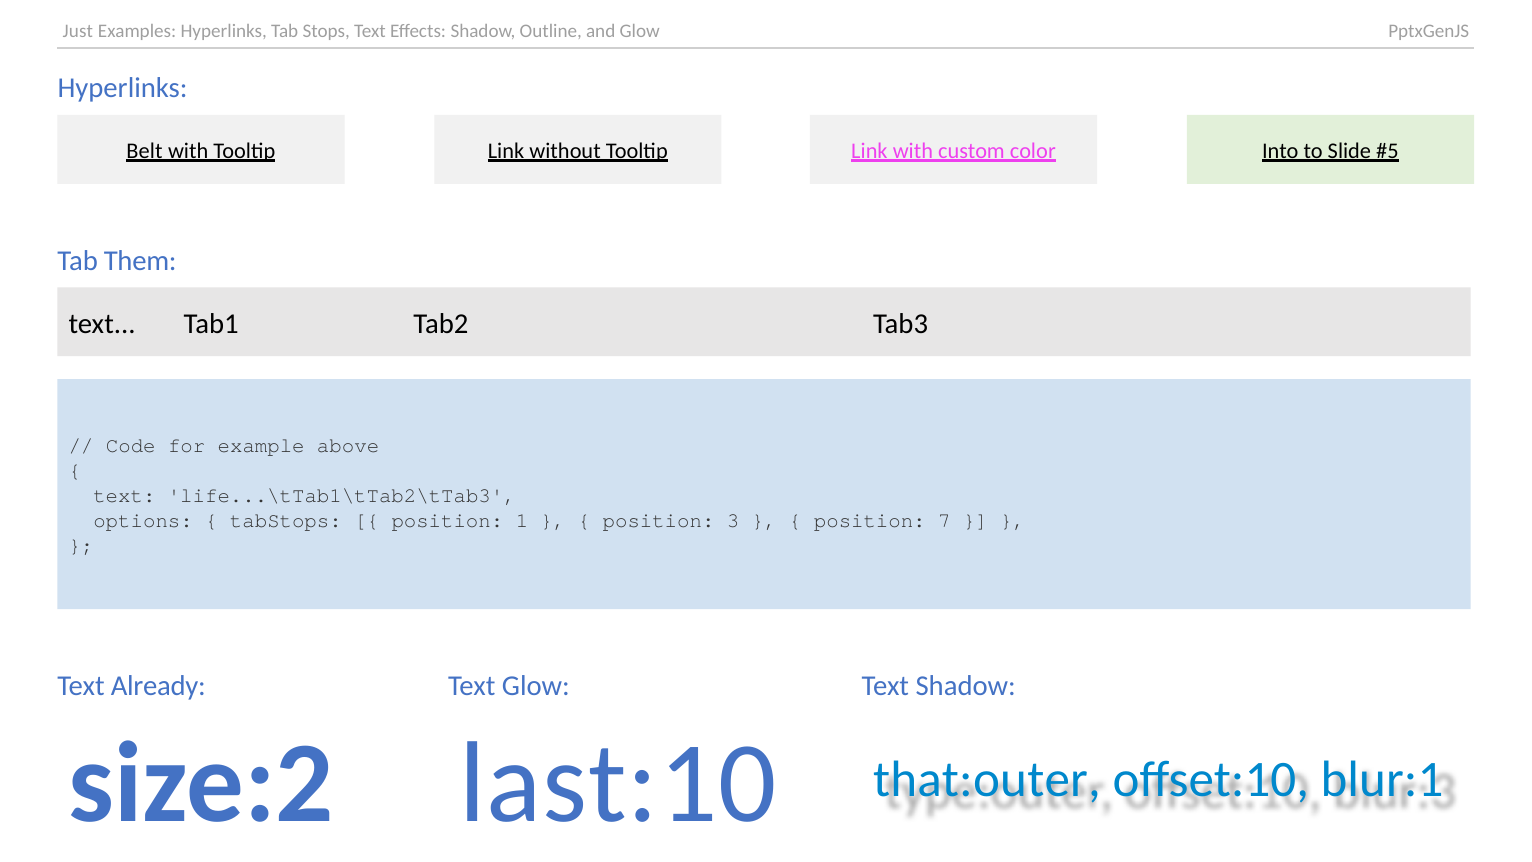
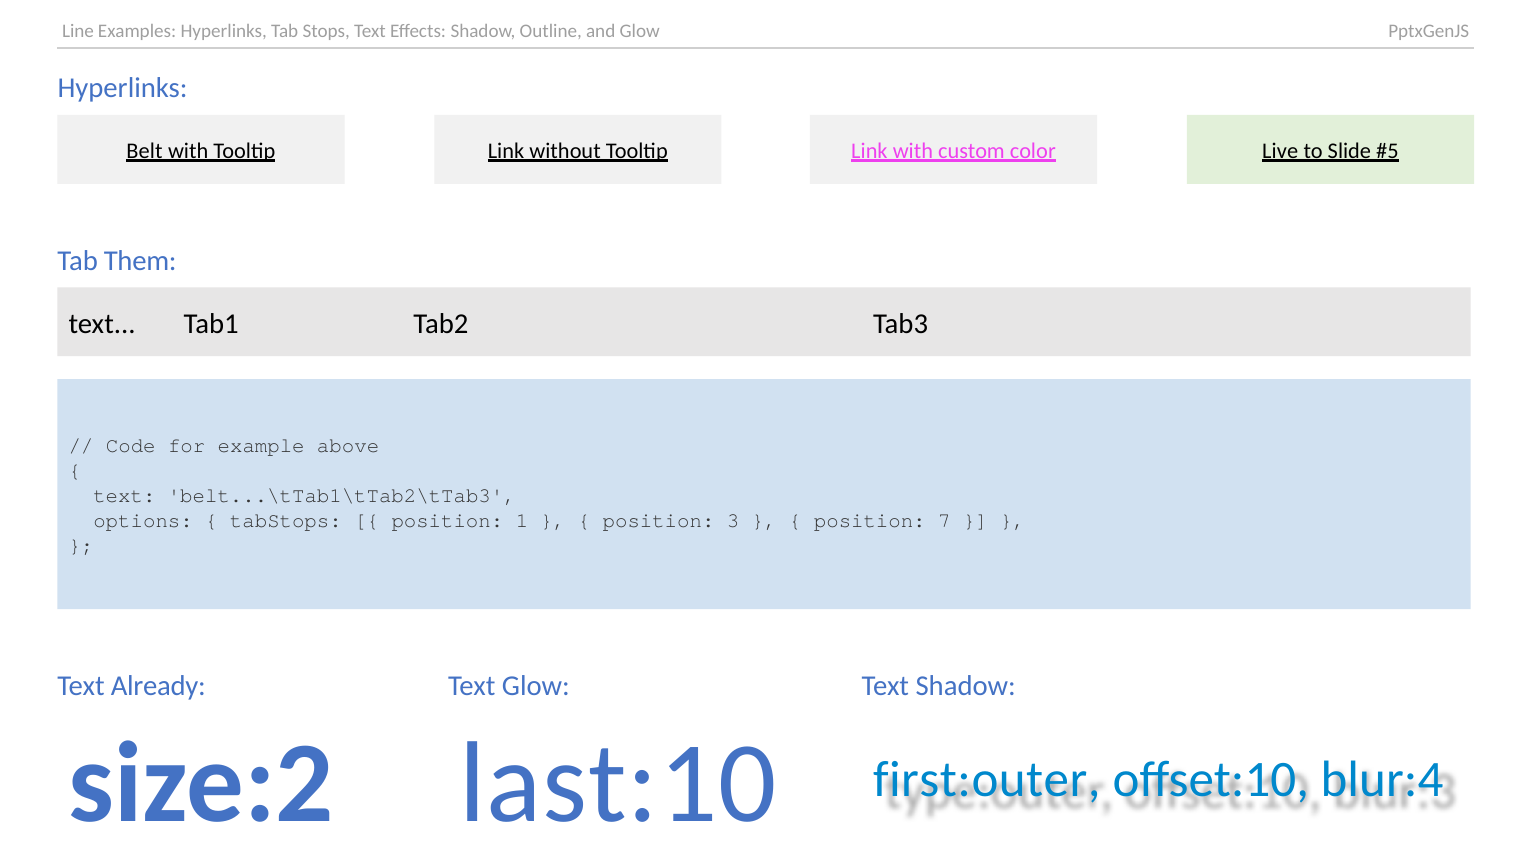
Just: Just -> Line (78, 32)
Into: Into -> Live (1280, 151)
life...\tTab1\tTab2\tTab3: life...\tTab1\tTab2\tTab3 -> belt...\tTab1\tTab2\tTab3 (342, 495)
that:outer: that:outer -> first:outer (987, 779)
blur:1: blur:1 -> blur:4 (1382, 779)
